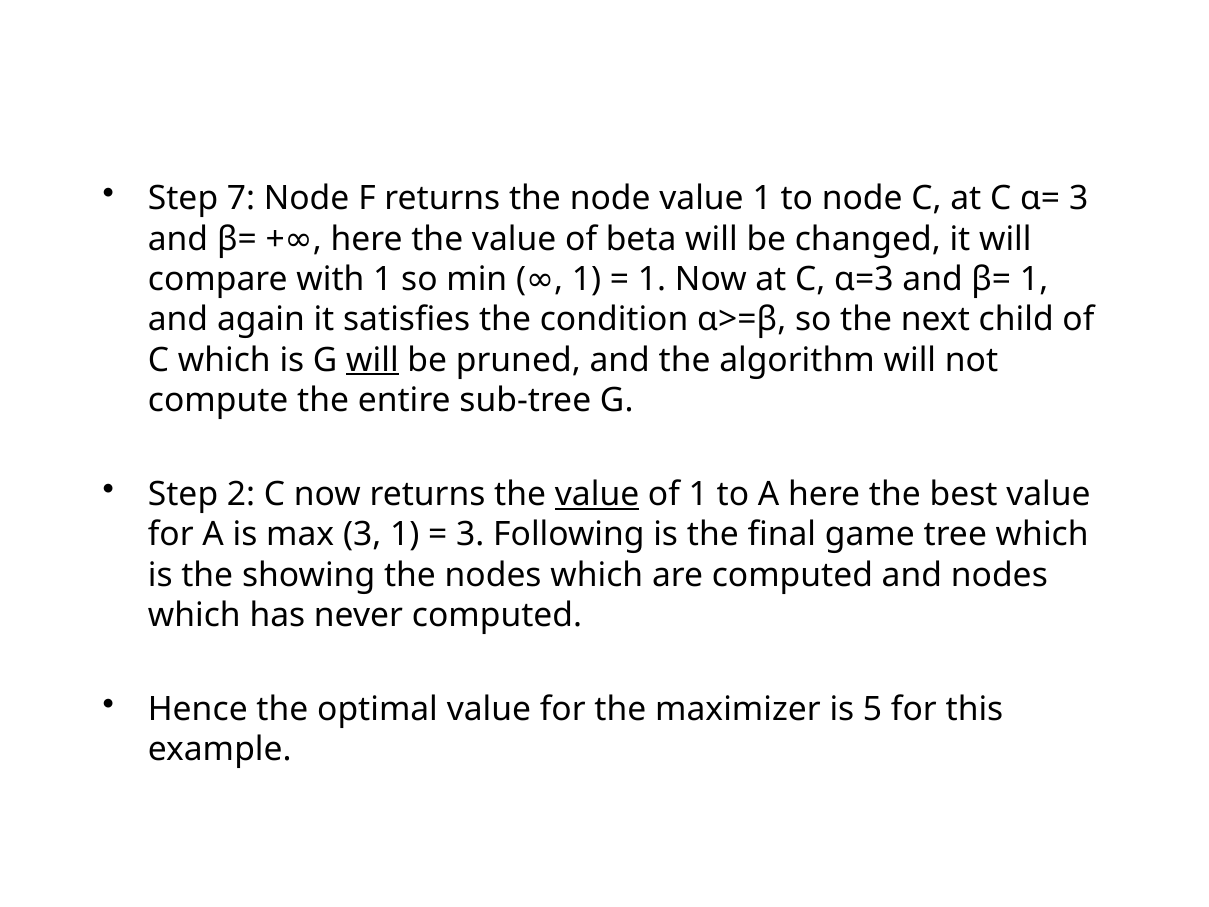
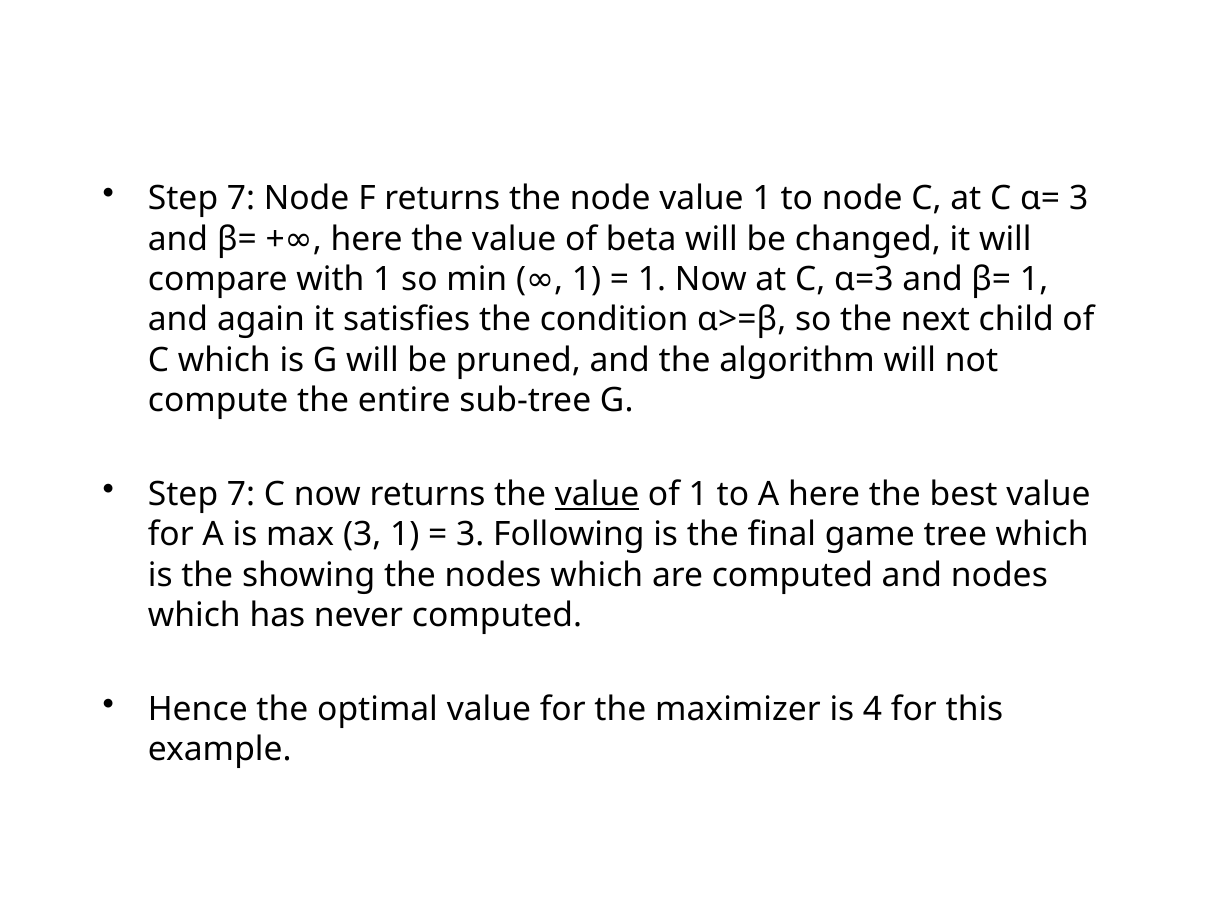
will underline: present -> none (373, 360)
2: 2 -> 7 (241, 494)
5: 5 -> 4 (873, 709)
